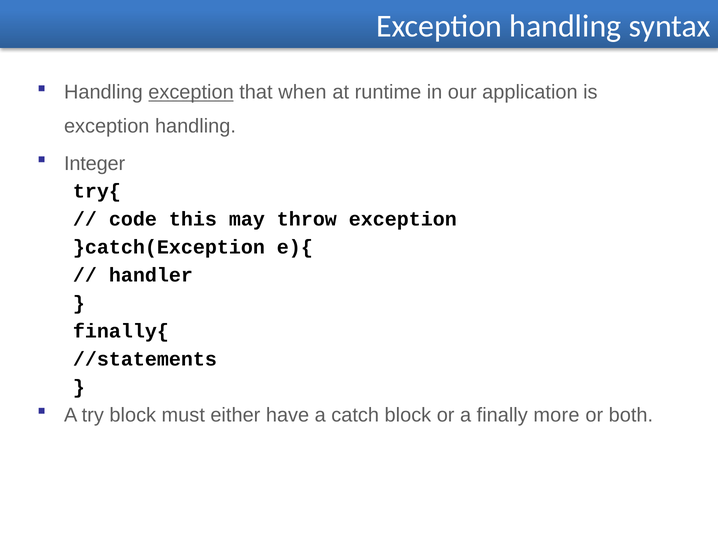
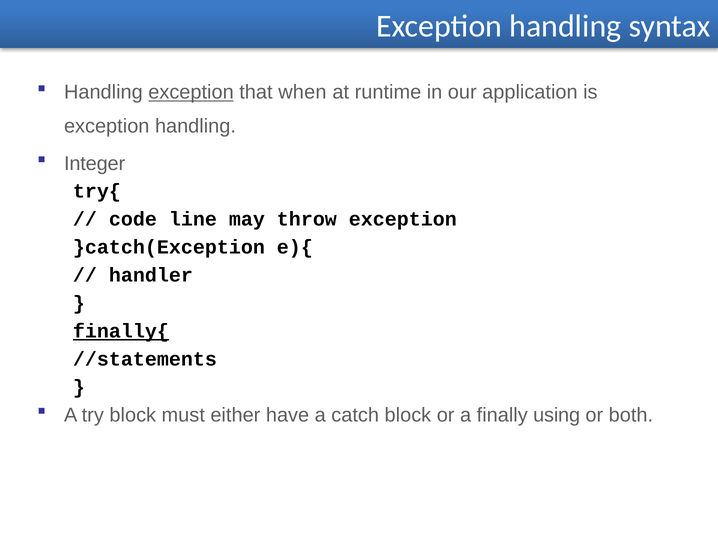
this: this -> line (193, 219)
finally{ underline: none -> present (121, 331)
more: more -> using (557, 415)
